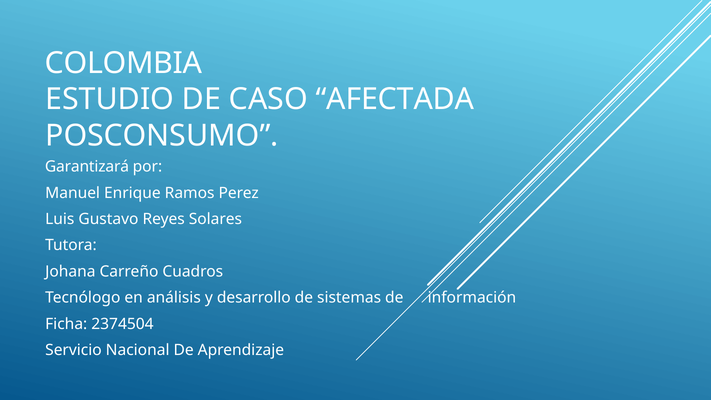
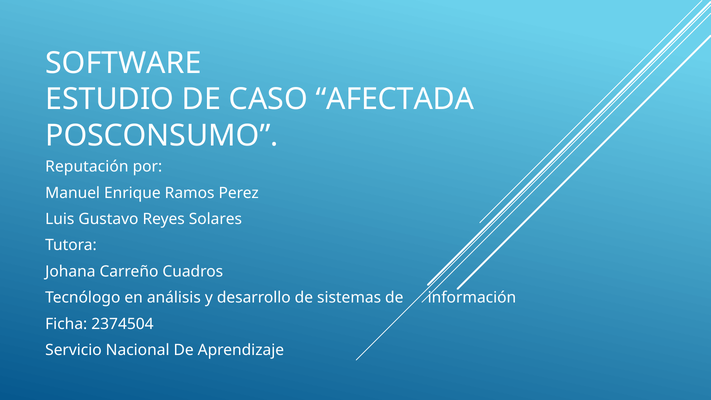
COLOMBIA: COLOMBIA -> SOFTWARE (123, 63)
Garantizará: Garantizará -> Reputación (87, 167)
